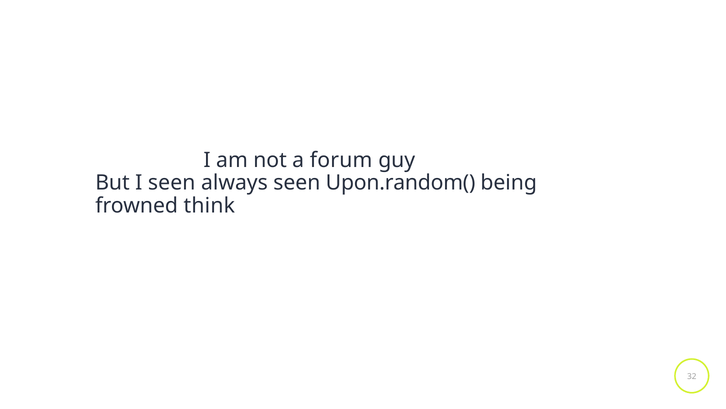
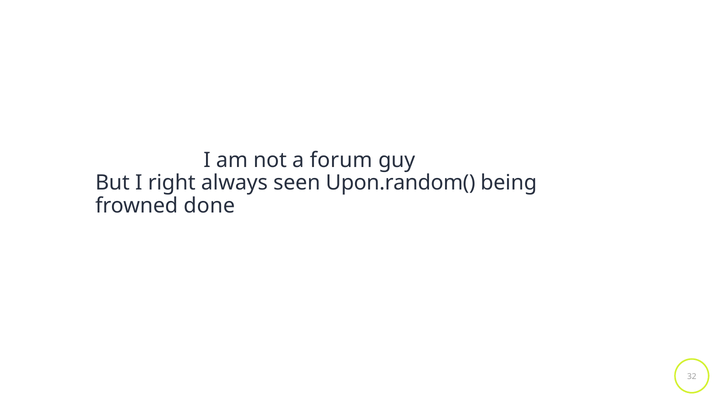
I seen: seen -> right (172, 183)
think: think -> done (209, 205)
